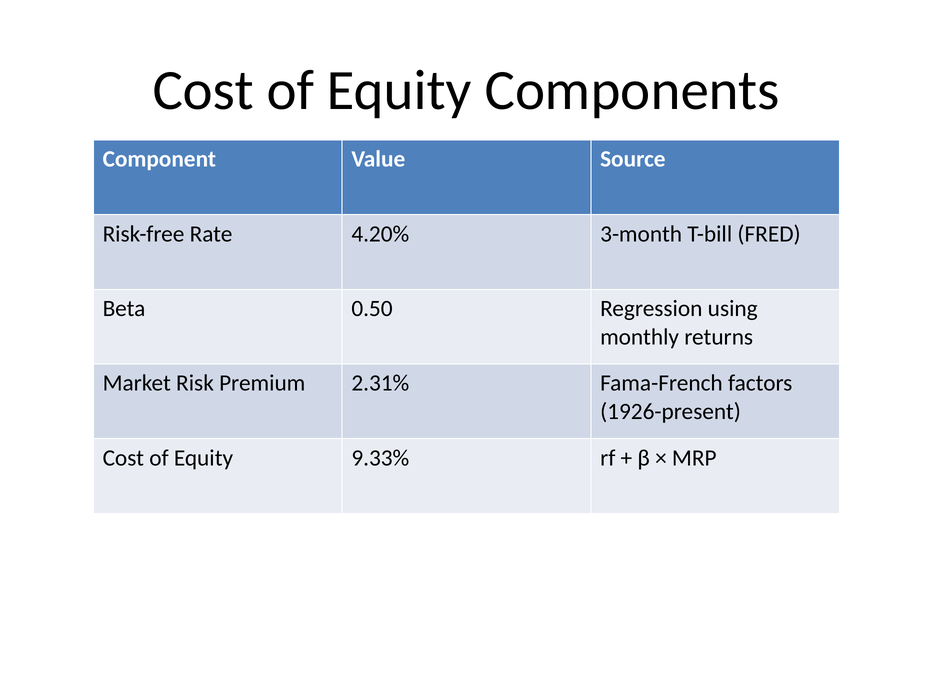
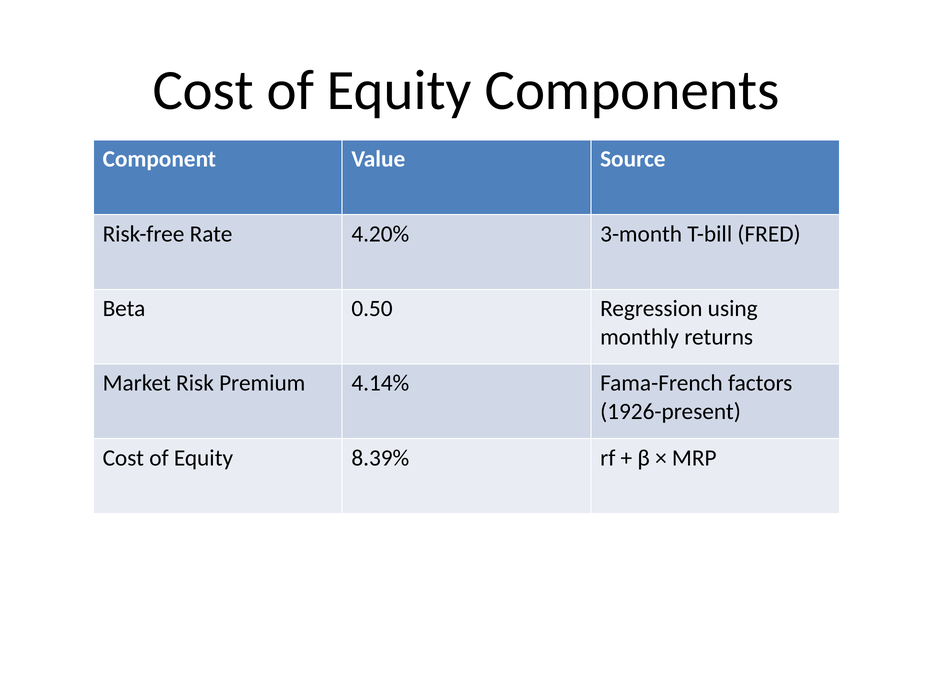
2.31%: 2.31% -> 4.14% (380, 383)
9.33%: 9.33% -> 8.39% (380, 458)
